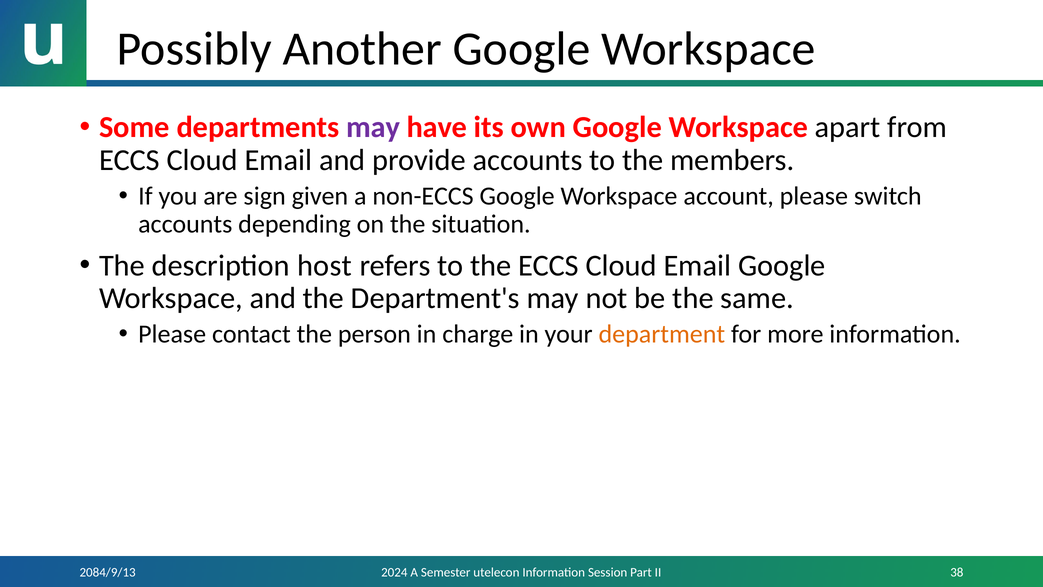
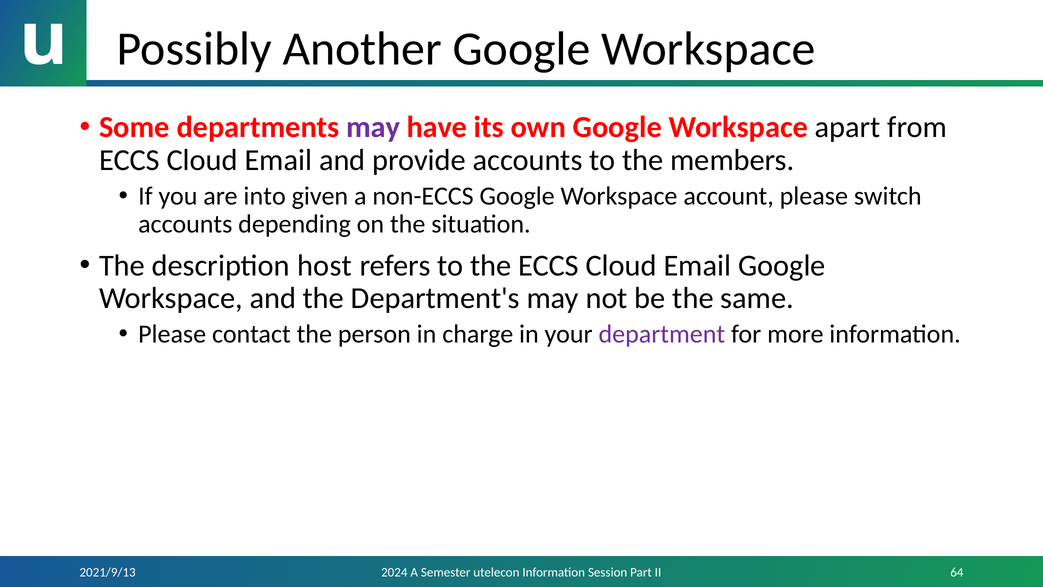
sign: sign -> into (265, 196)
department colour: orange -> purple (662, 334)
2084/9/13: 2084/9/13 -> 2021/9/13 (108, 572)
38: 38 -> 64 (957, 572)
